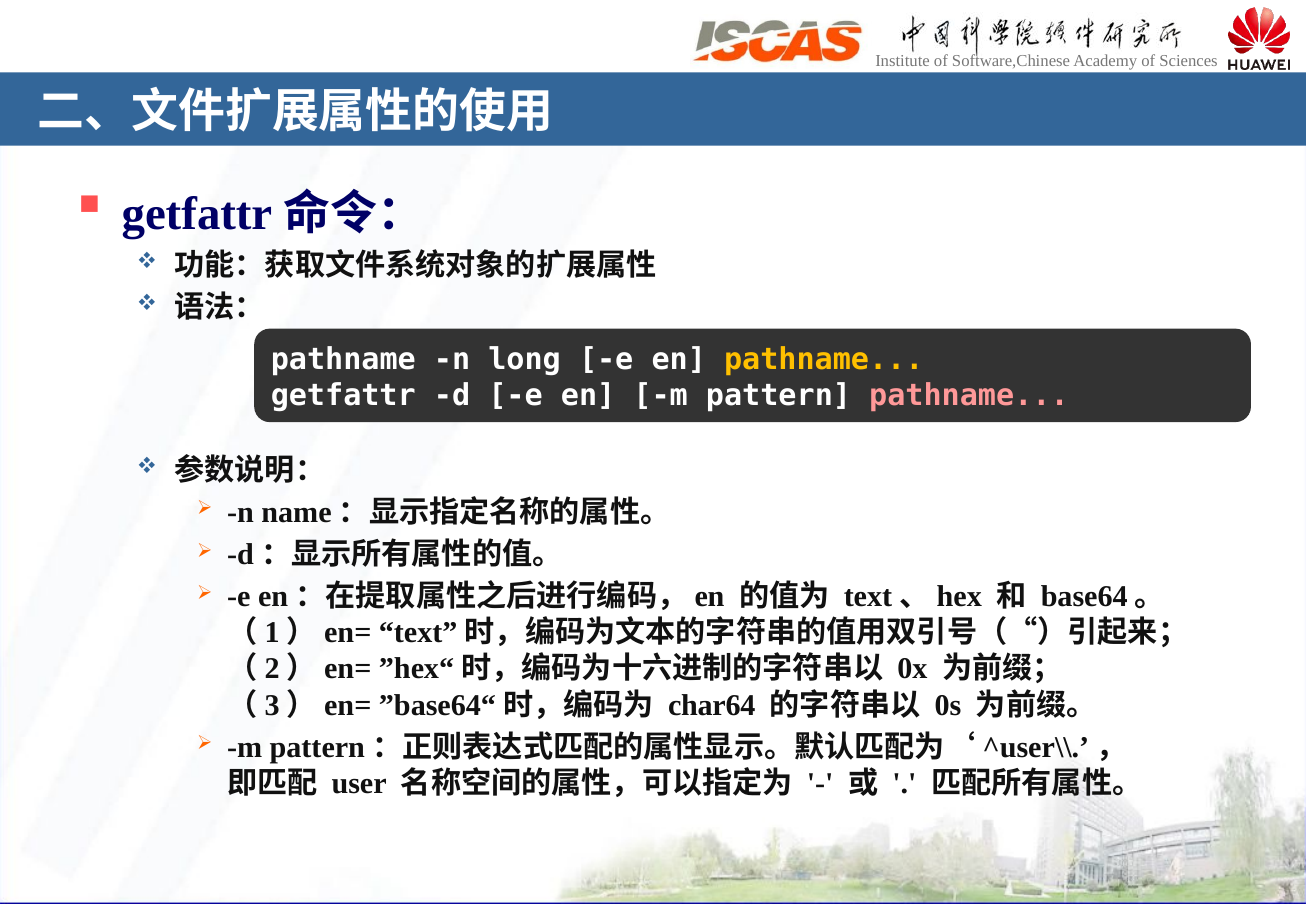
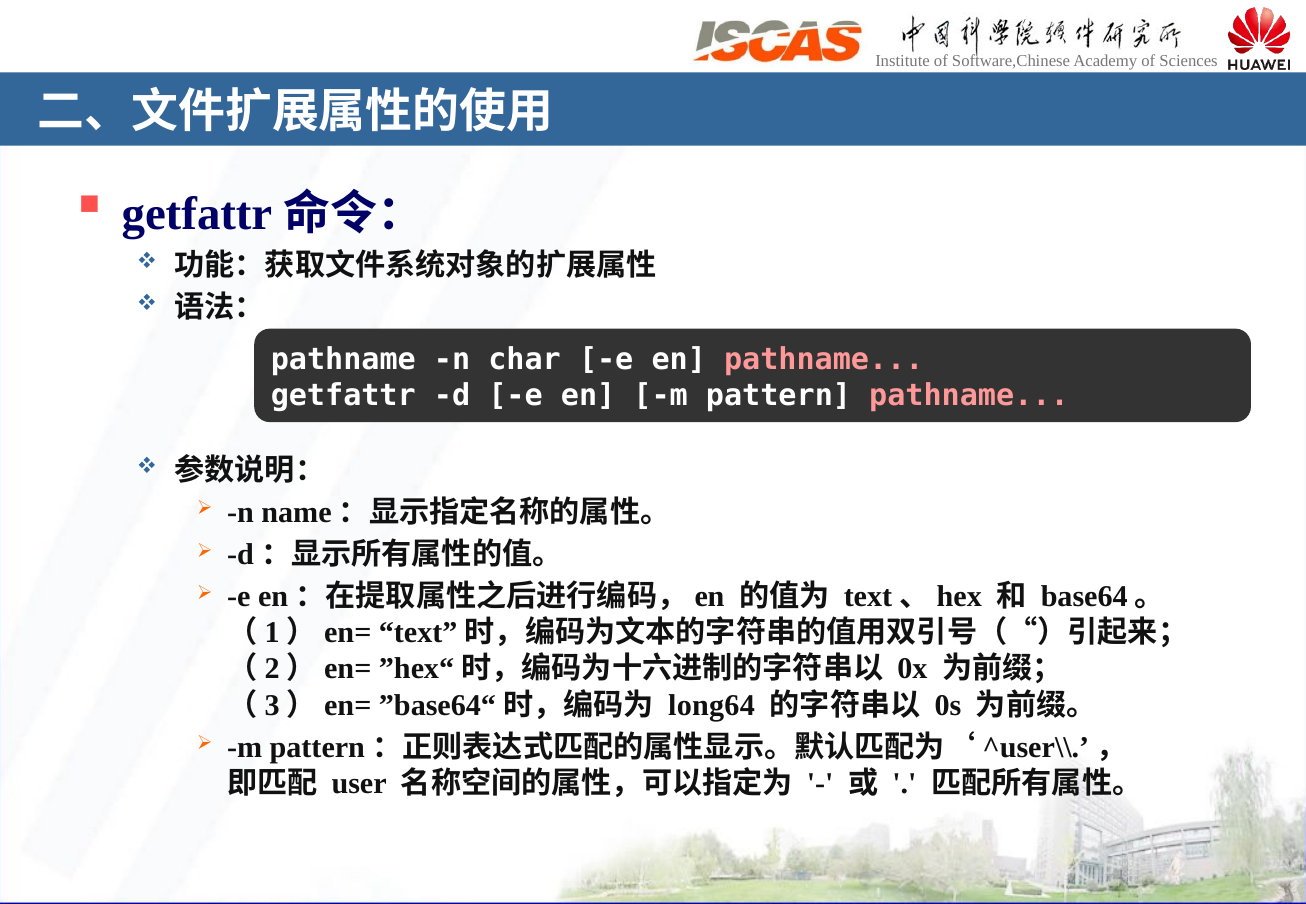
long: long -> char (525, 359)
pathname colour: yellow -> pink (824, 359)
char64: char64 -> long64 (712, 705)
